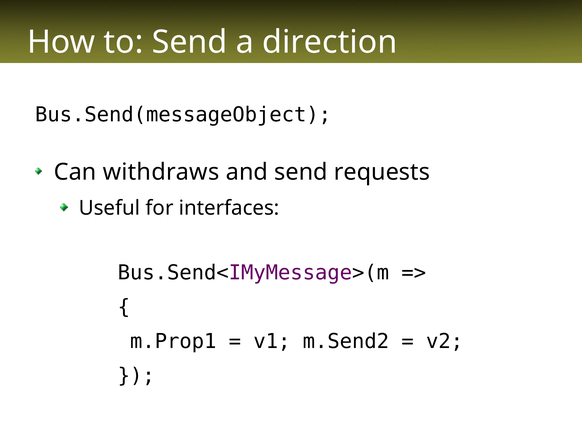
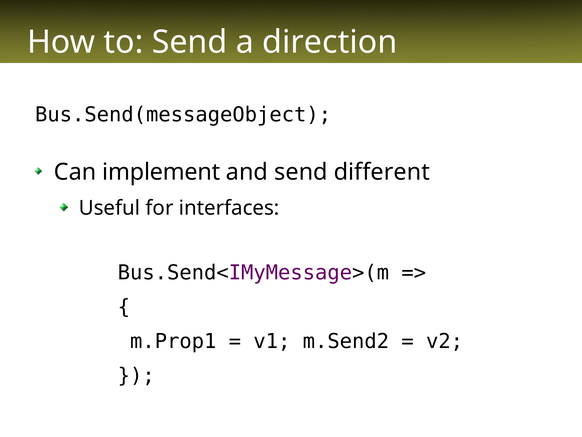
withdraws: withdraws -> implement (161, 172)
requests: requests -> different (382, 172)
